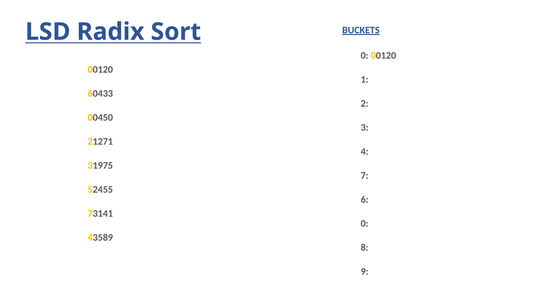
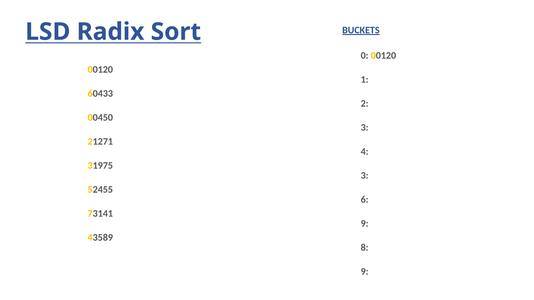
7: 7 -> 3 (365, 176)
0: 0 -> 9 (365, 224)
